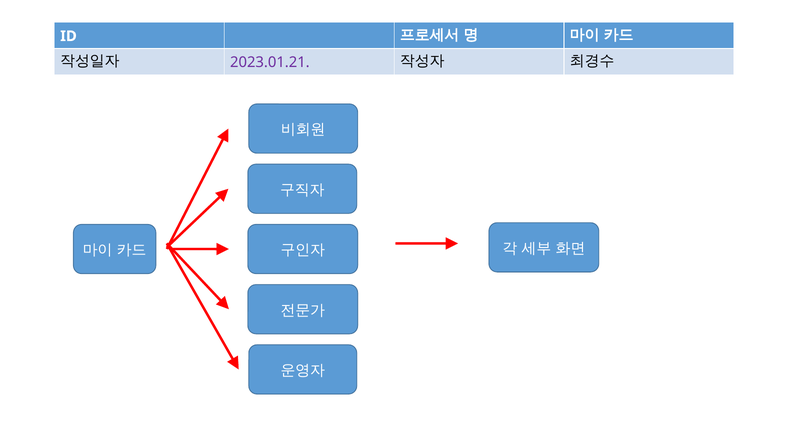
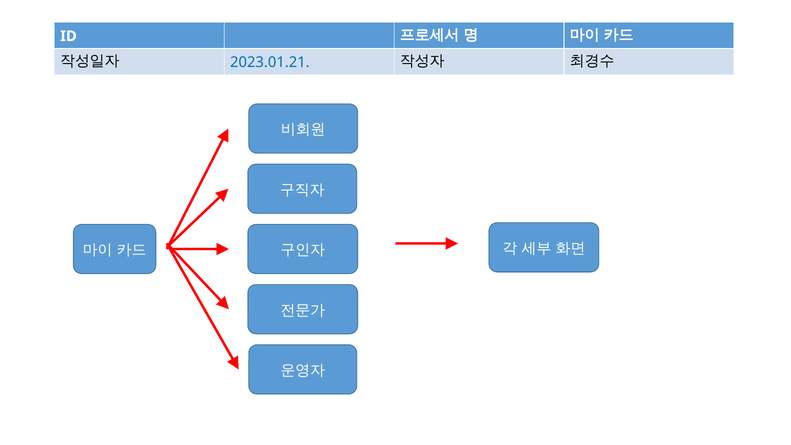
2023.01.21 colour: purple -> blue (270, 62)
